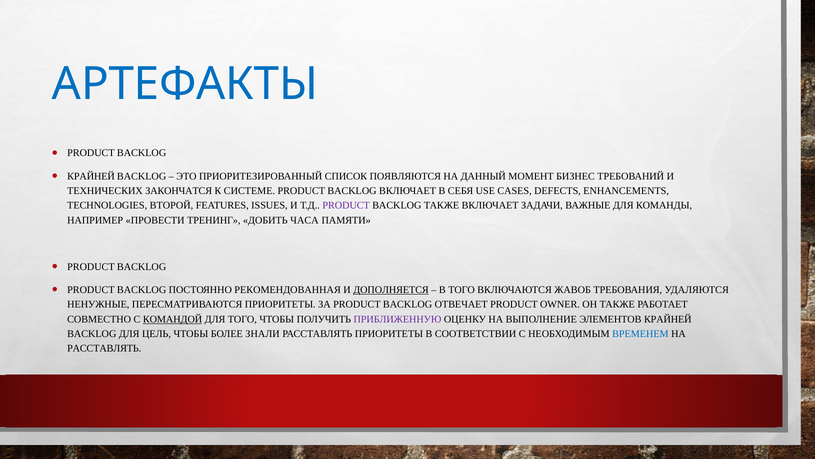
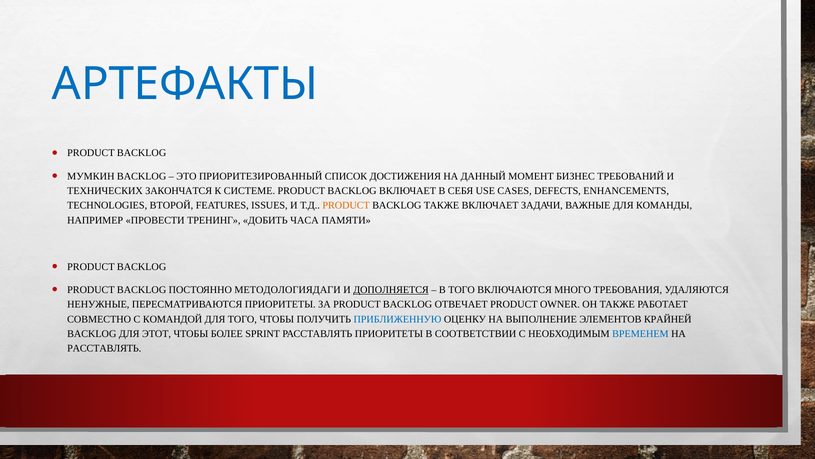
КРАЙНЕЙ: КРАЙНЕЙ -> МУМКИН (91, 176)
ПОЯВЛЯЮТСЯ: ПОЯВЛЯЮТСЯ -> ДОСТИЖЕНИЯ (405, 176)
PRODUCT colour: purple -> orange (346, 205)
РЕКОМЕНДОВАННАЯ: РЕКОМЕНДОВАННАЯ -> МЕТОДОЛОГИЯДАГИ (288, 289)
ЖАВОБ: ЖАВОБ -> МНОГО (573, 289)
КОМАНДОЙ underline: present -> none (173, 319)
ПРИБЛИЖЕННУЮ colour: purple -> blue (397, 319)
ЦЕЛЬ: ЦЕЛЬ -> ЭТОТ (157, 333)
ЗНАЛИ: ЗНАЛИ -> SPRINT (263, 333)
